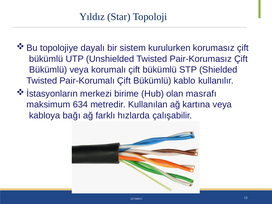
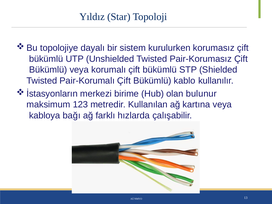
masrafı: masrafı -> bulunur (201, 94)
634: 634 -> 123 (80, 105)
